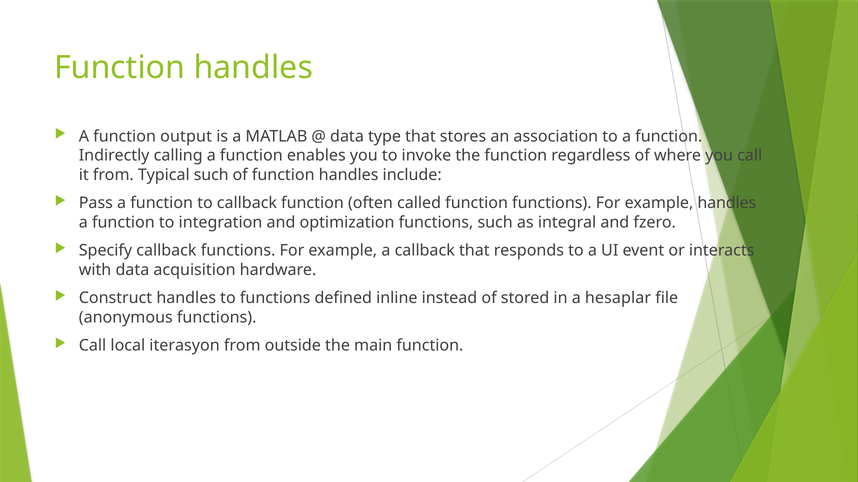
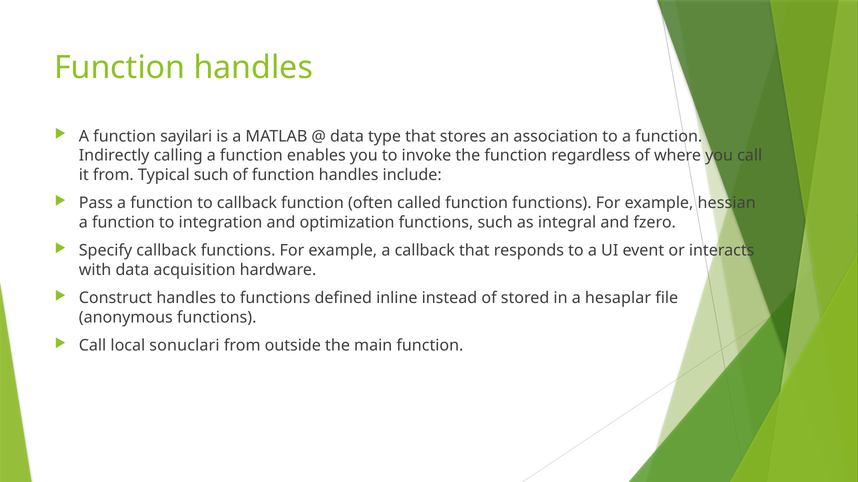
output: output -> sayilari (186, 137)
example handles: handles -> hessian (727, 203)
iterasyon: iterasyon -> sonuclari (184, 346)
